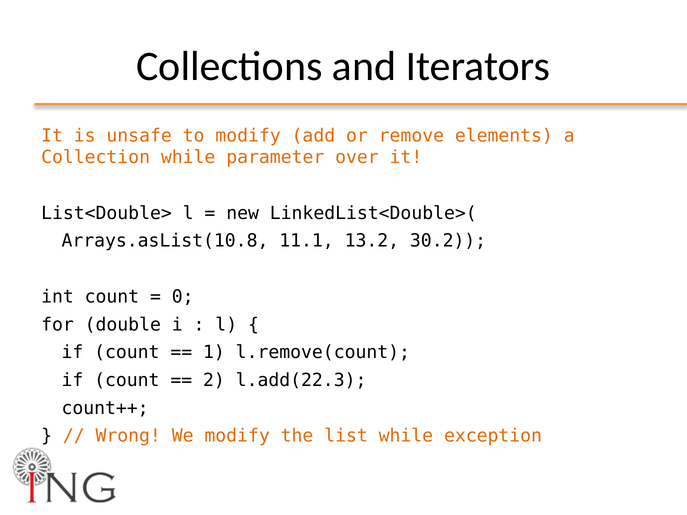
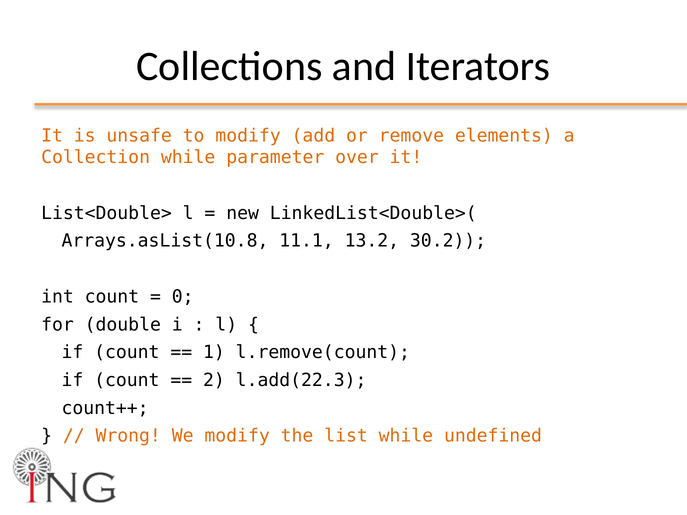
exception: exception -> undefined (493, 436)
